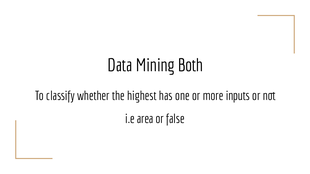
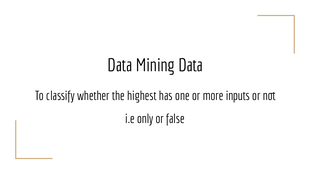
Mining Both: Both -> Data (191, 66)
area: area -> only (145, 119)
